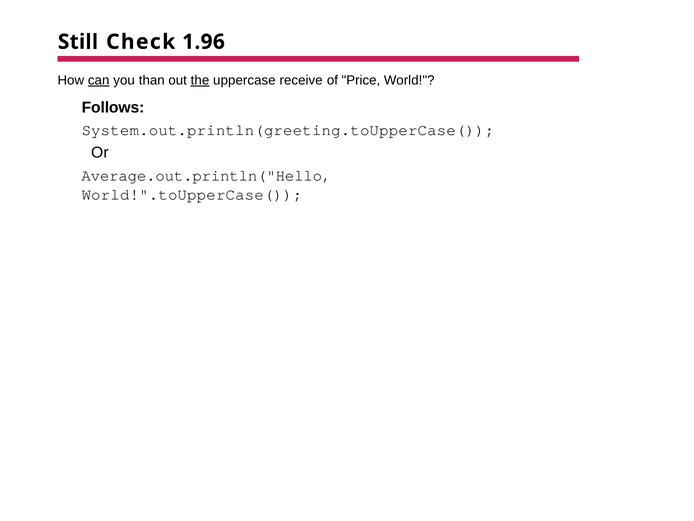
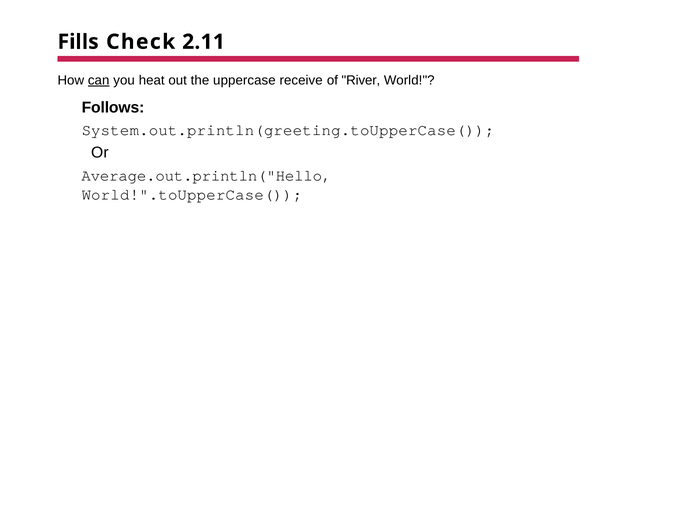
Still: Still -> Fills (78, 42)
1.96: 1.96 -> 2.11 (204, 42)
than: than -> heat (152, 80)
the underline: present -> none (200, 80)
Price: Price -> River (361, 80)
